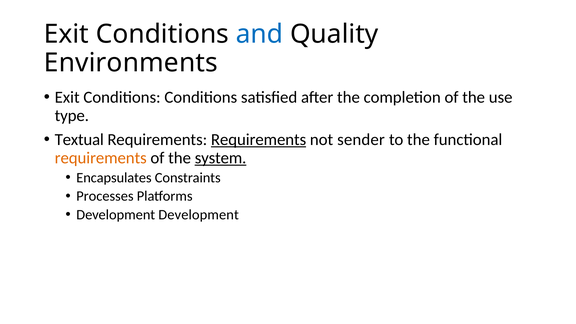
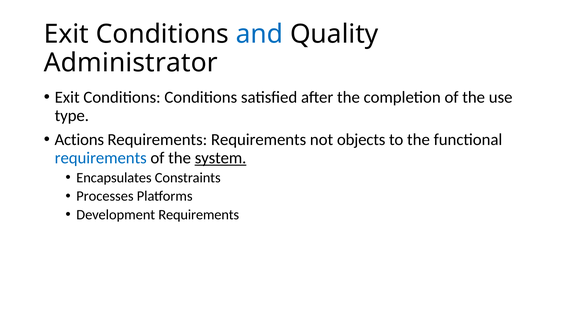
Environments: Environments -> Administrator (131, 63)
Textual: Textual -> Actions (79, 140)
Requirements underline: present -> none (259, 140)
sender: sender -> objects (361, 140)
requirements colour: orange -> blue (101, 158)
Development Development: Development -> Requirements (199, 215)
